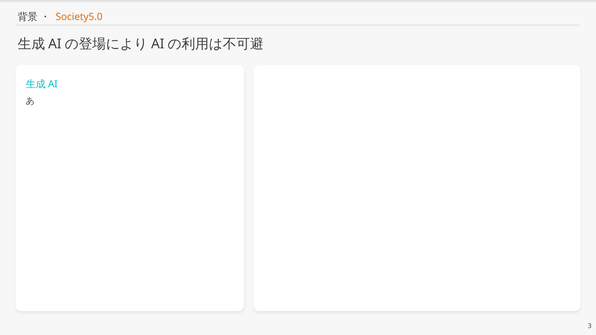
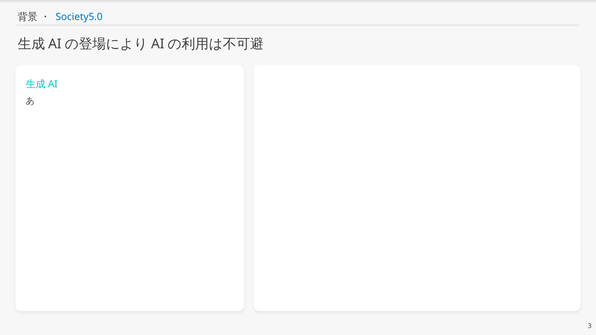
Society5.0 colour: orange -> blue (79, 17)
